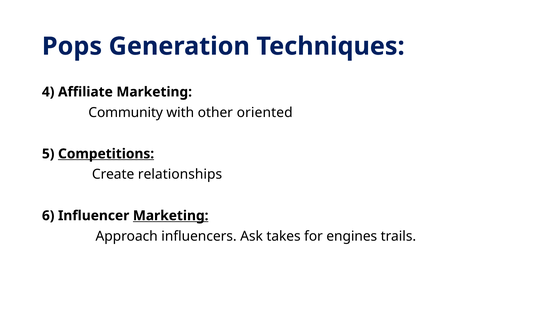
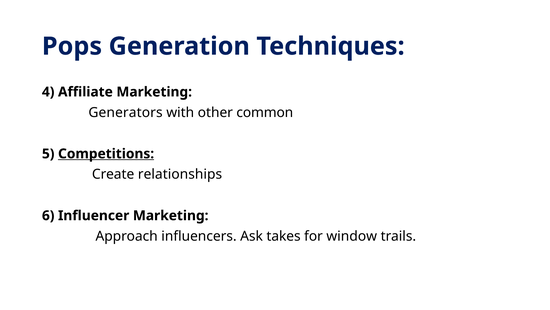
Community: Community -> Generators (126, 112)
oriented: oriented -> common (265, 112)
Marketing underline: present -> none (171, 215)
engines: engines -> window (352, 236)
